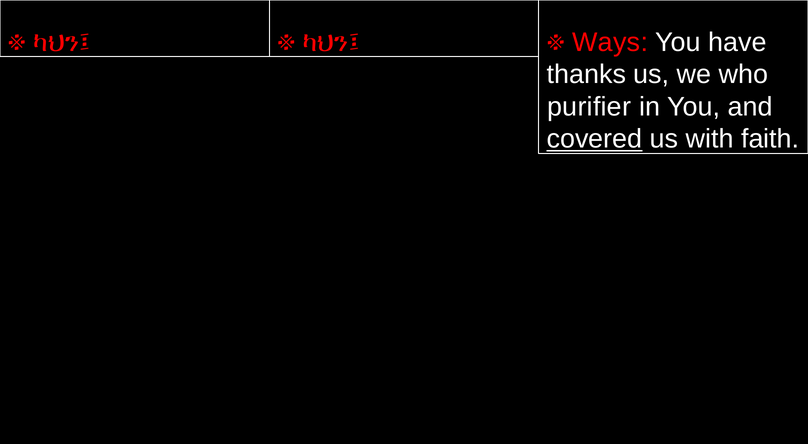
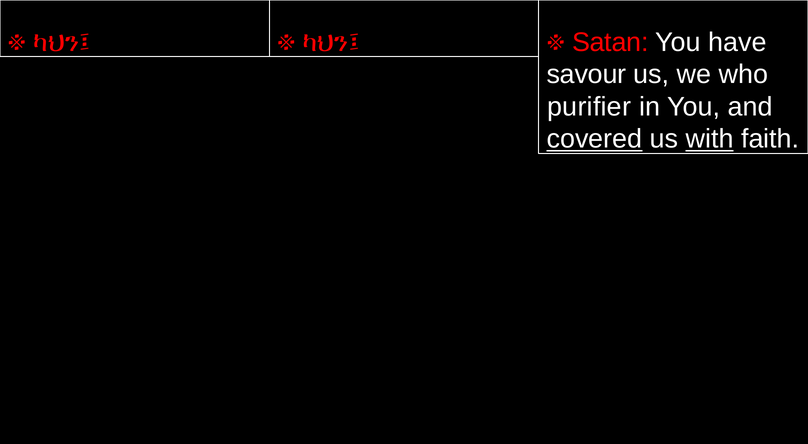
Ways: Ways -> Satan (610, 42)
thanks: thanks -> savour (586, 75)
with underline: none -> present (710, 139)
